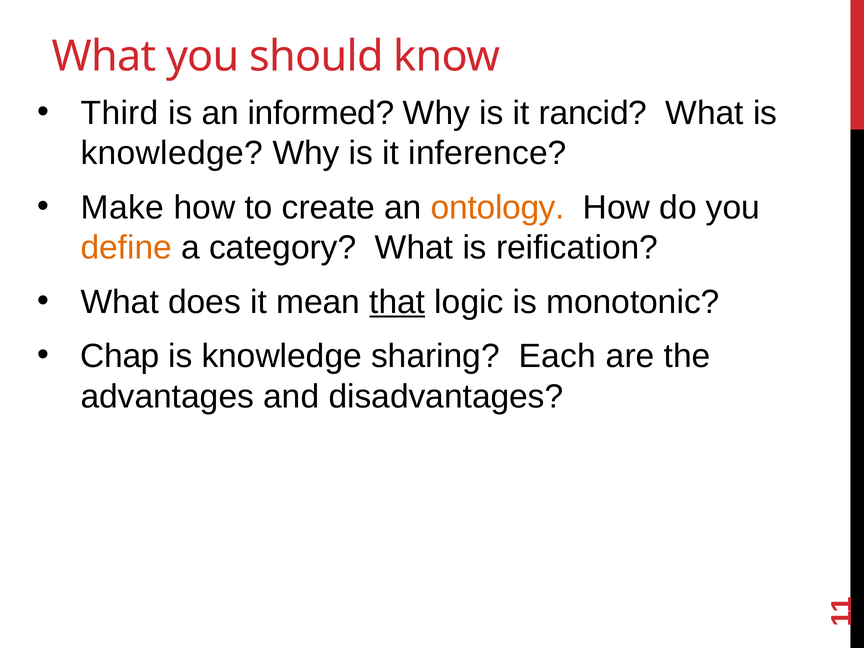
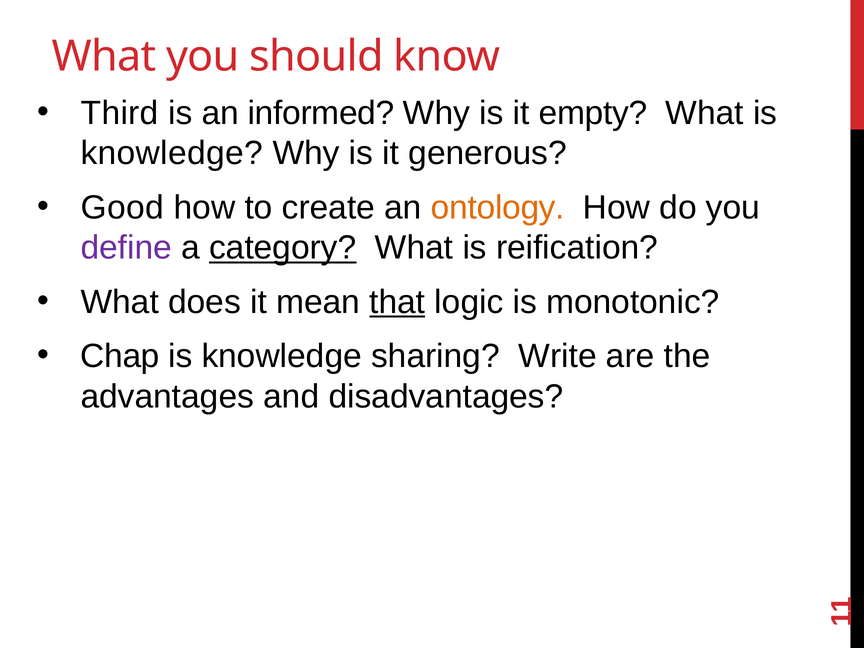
rancid: rancid -> empty (593, 113)
inference: inference -> generous (488, 153)
Make: Make -> Good (122, 208)
define colour: orange -> purple (126, 248)
category underline: none -> present (283, 248)
Each: Each -> Write (558, 356)
